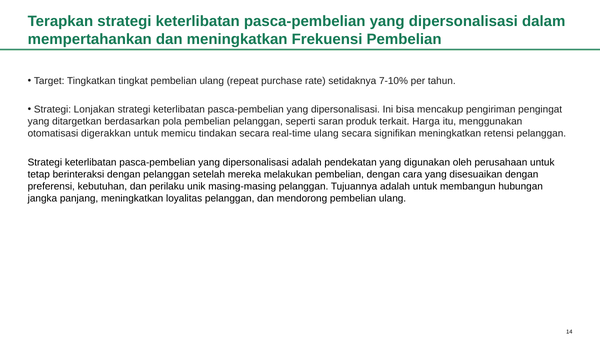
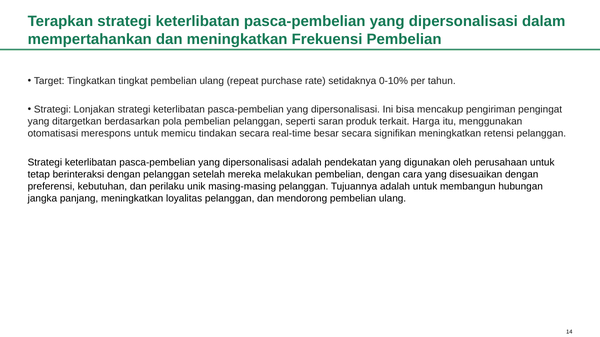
7-10%: 7-10% -> 0-10% (393, 81)
digerakkan: digerakkan -> merespons (106, 134)
real-time ulang: ulang -> besar (326, 134)
